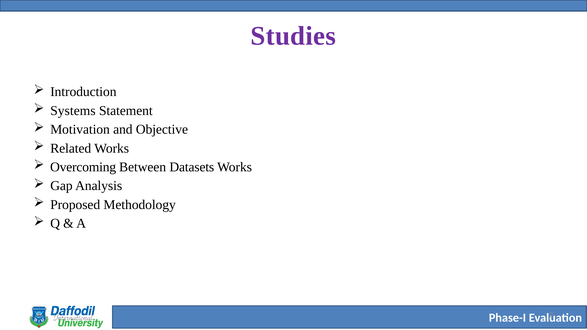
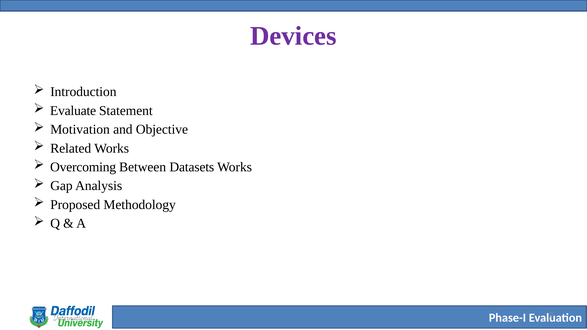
Studies: Studies -> Devices (293, 36)
Systems: Systems -> Evaluate (73, 111)
